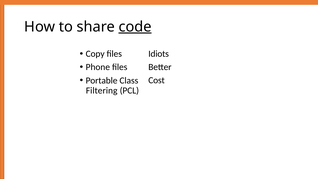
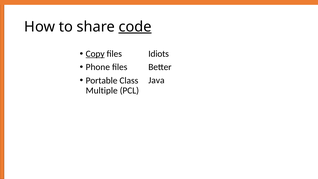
Copy underline: none -> present (95, 54)
Cost: Cost -> Java (156, 80)
Filtering: Filtering -> Multiple (102, 90)
